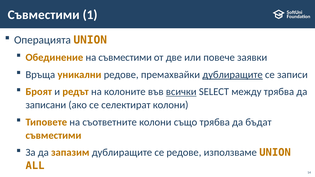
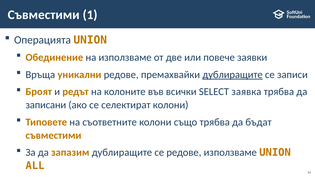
на съвместими: съвместими -> използваме (125, 57)
всички underline: present -> none (181, 92)
между: между -> заявка (246, 92)
